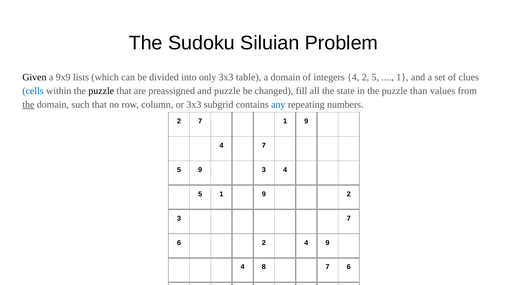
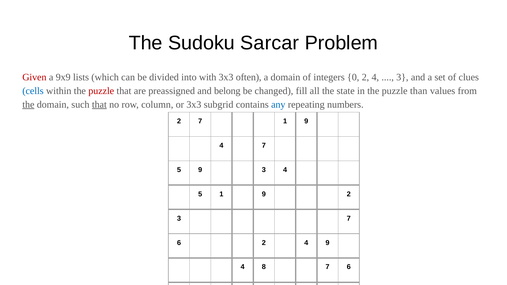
Siluian: Siluian -> Sarcar (270, 43)
Given colour: black -> red (34, 77)
only: only -> with (208, 77)
table: table -> often (249, 77)
integers 4: 4 -> 0 (353, 77)
5: 5 -> 4 (375, 77)
1: 1 -> 3 (402, 77)
puzzle colour: black -> red (101, 91)
and puzzle: puzzle -> belong (227, 91)
that underline: none -> present (99, 105)
